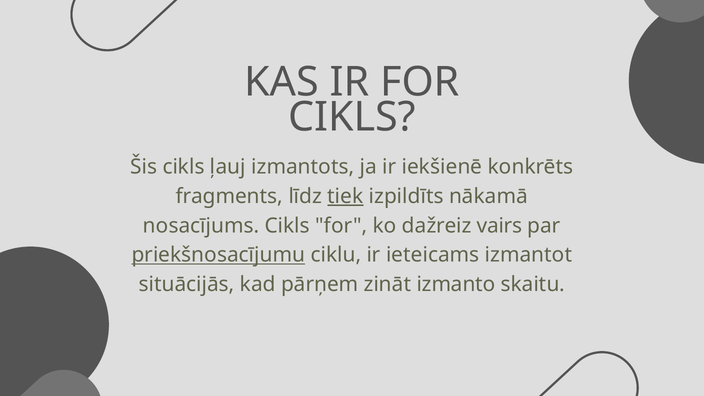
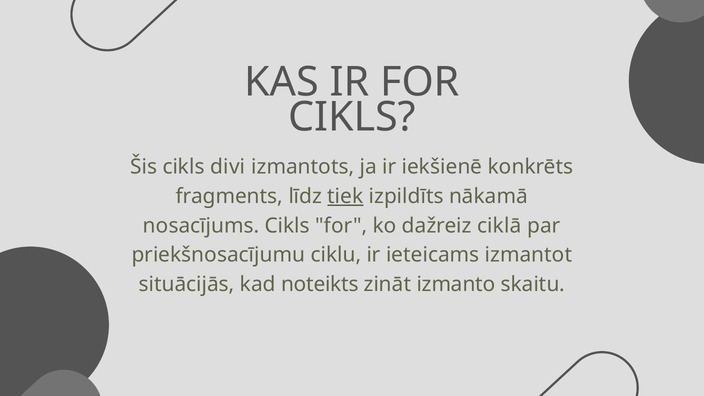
ļauj: ļauj -> divi (228, 167)
vairs: vairs -> ciklā (499, 226)
priekšnosacījumu underline: present -> none (218, 255)
pārņem: pārņem -> noteikts (320, 284)
